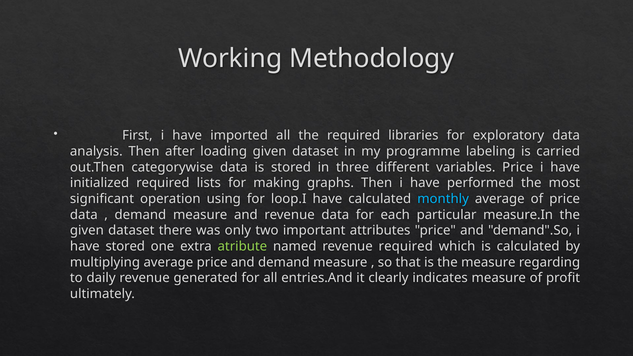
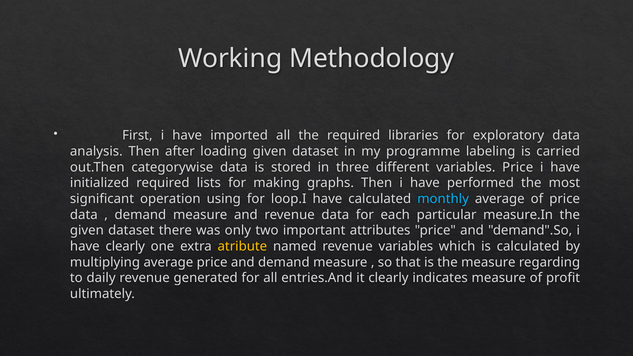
have stored: stored -> clearly (125, 246)
atribute colour: light green -> yellow (242, 246)
revenue required: required -> variables (406, 246)
